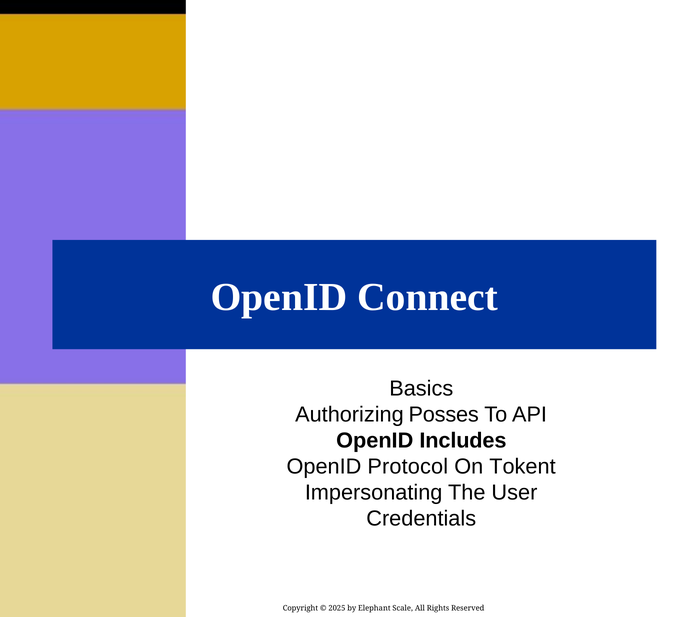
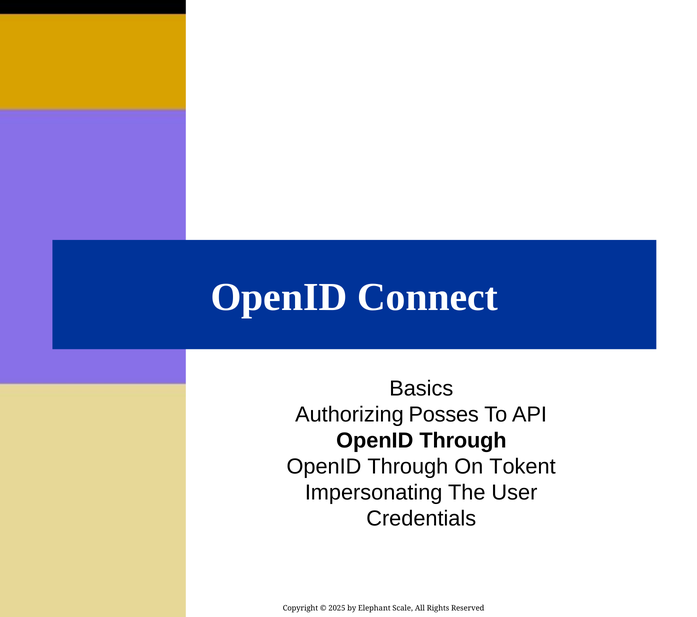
Includes: Includes -> Through (463, 441)
Protocol: Protocol -> Through (408, 467)
